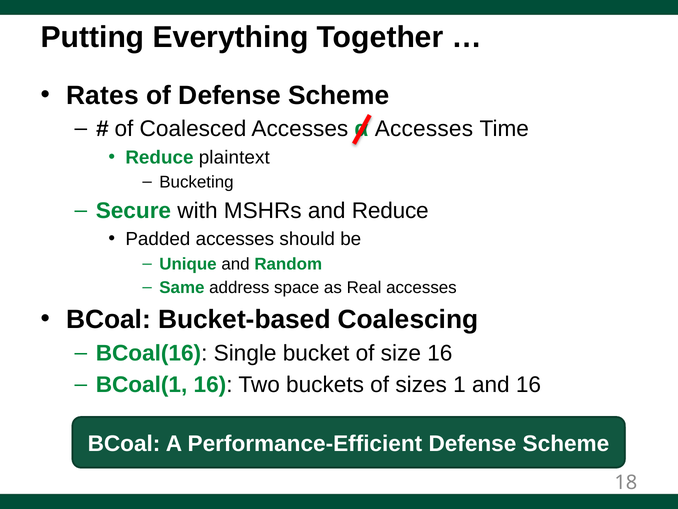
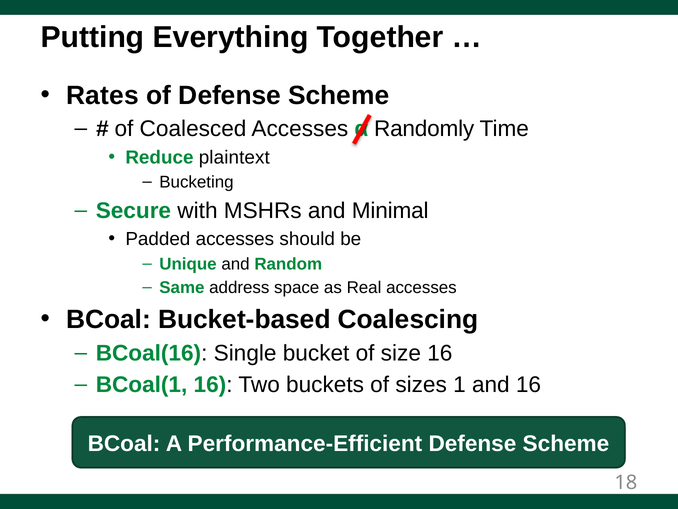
Accesses: Accesses -> Randomly (424, 129)
and Reduce: Reduce -> Minimal (390, 211)
